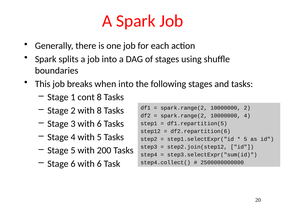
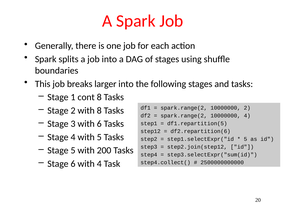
when: when -> larger (105, 84)
6 with 6: 6 -> 4 (99, 164)
